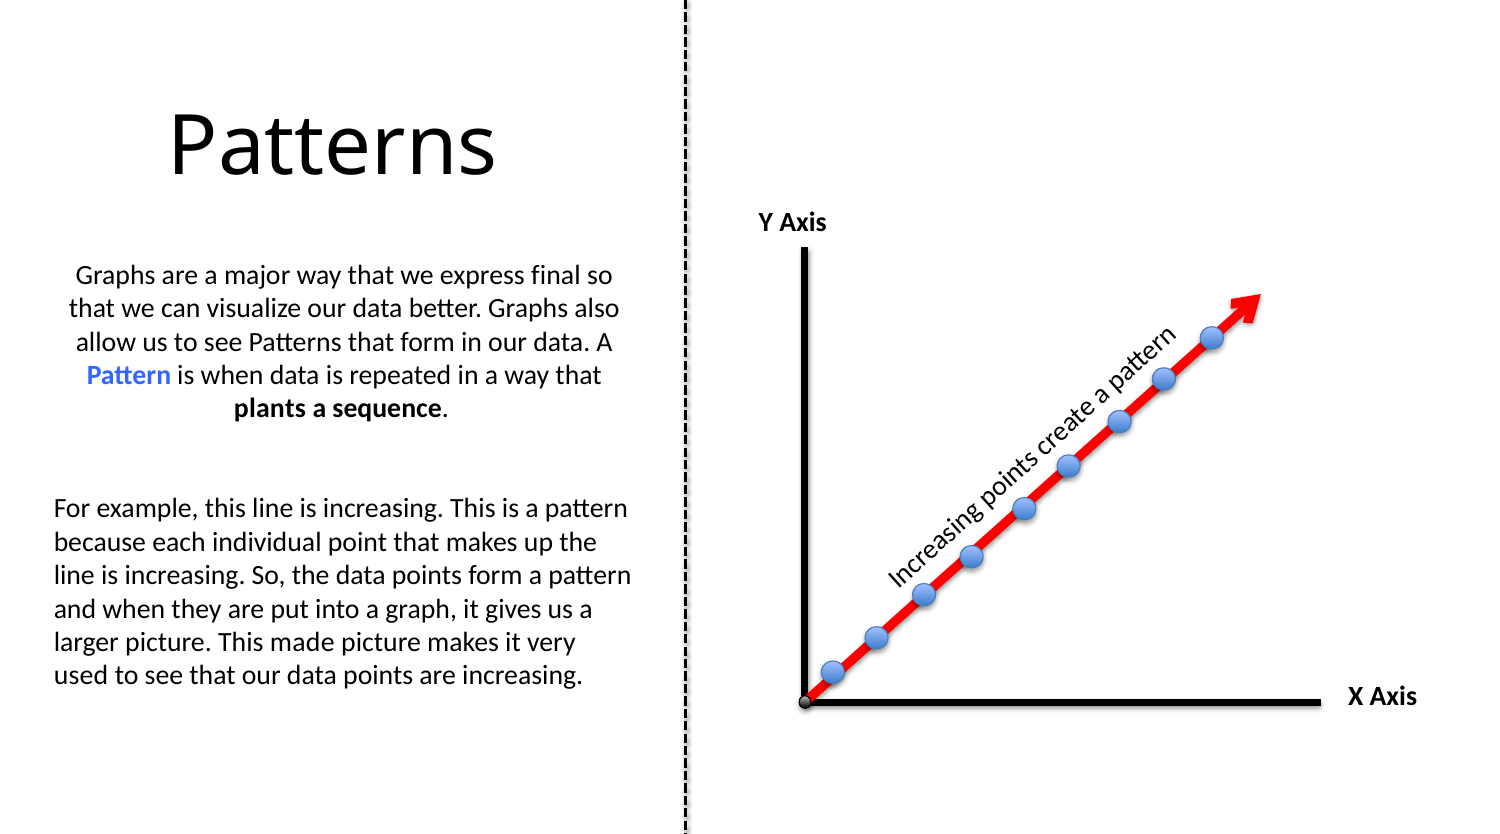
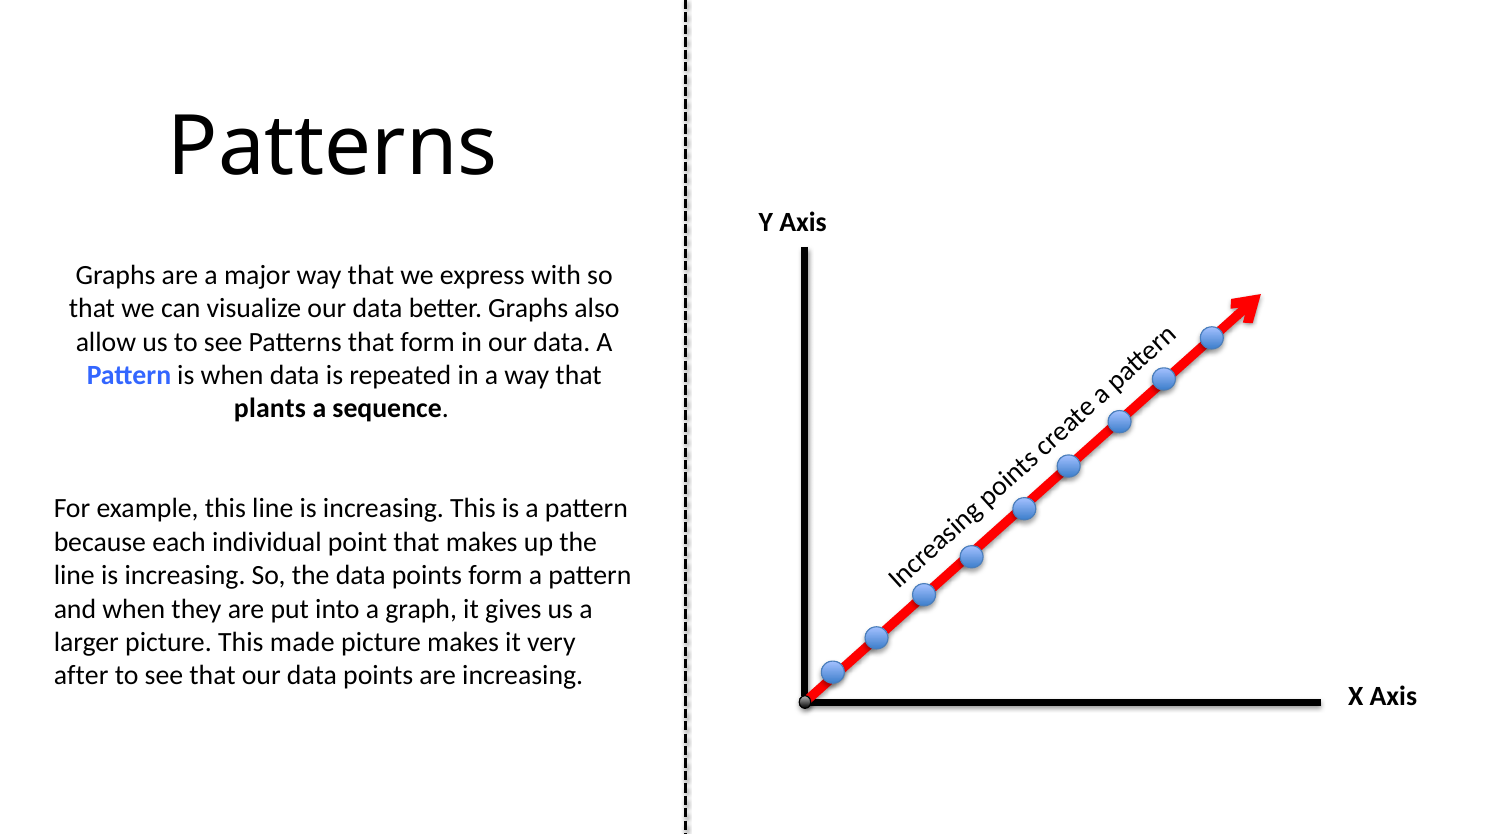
final: final -> with (556, 275)
used: used -> after (81, 675)
